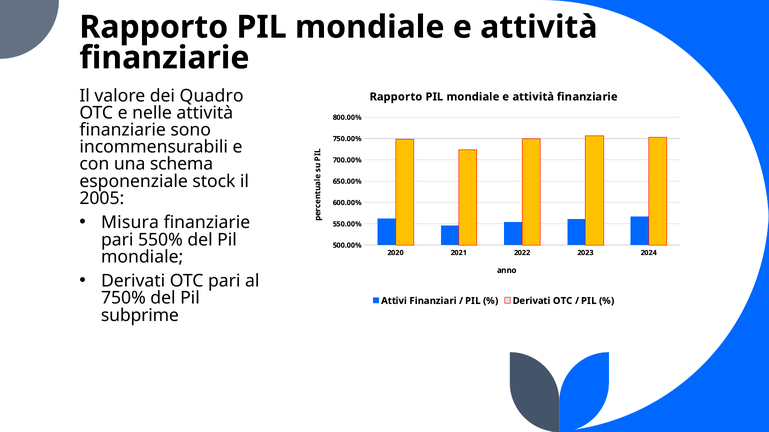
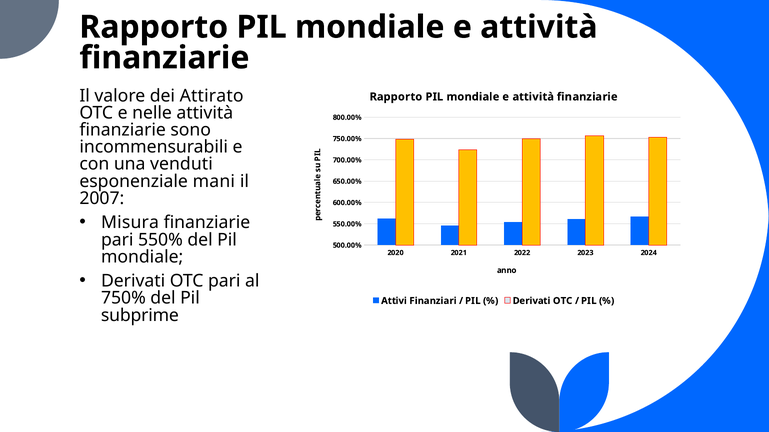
Quadro: Quadro -> Attirato (212, 96)
schema: schema -> venduti (181, 164)
stock: stock -> mani (214, 181)
2005: 2005 -> 2007 (102, 199)
